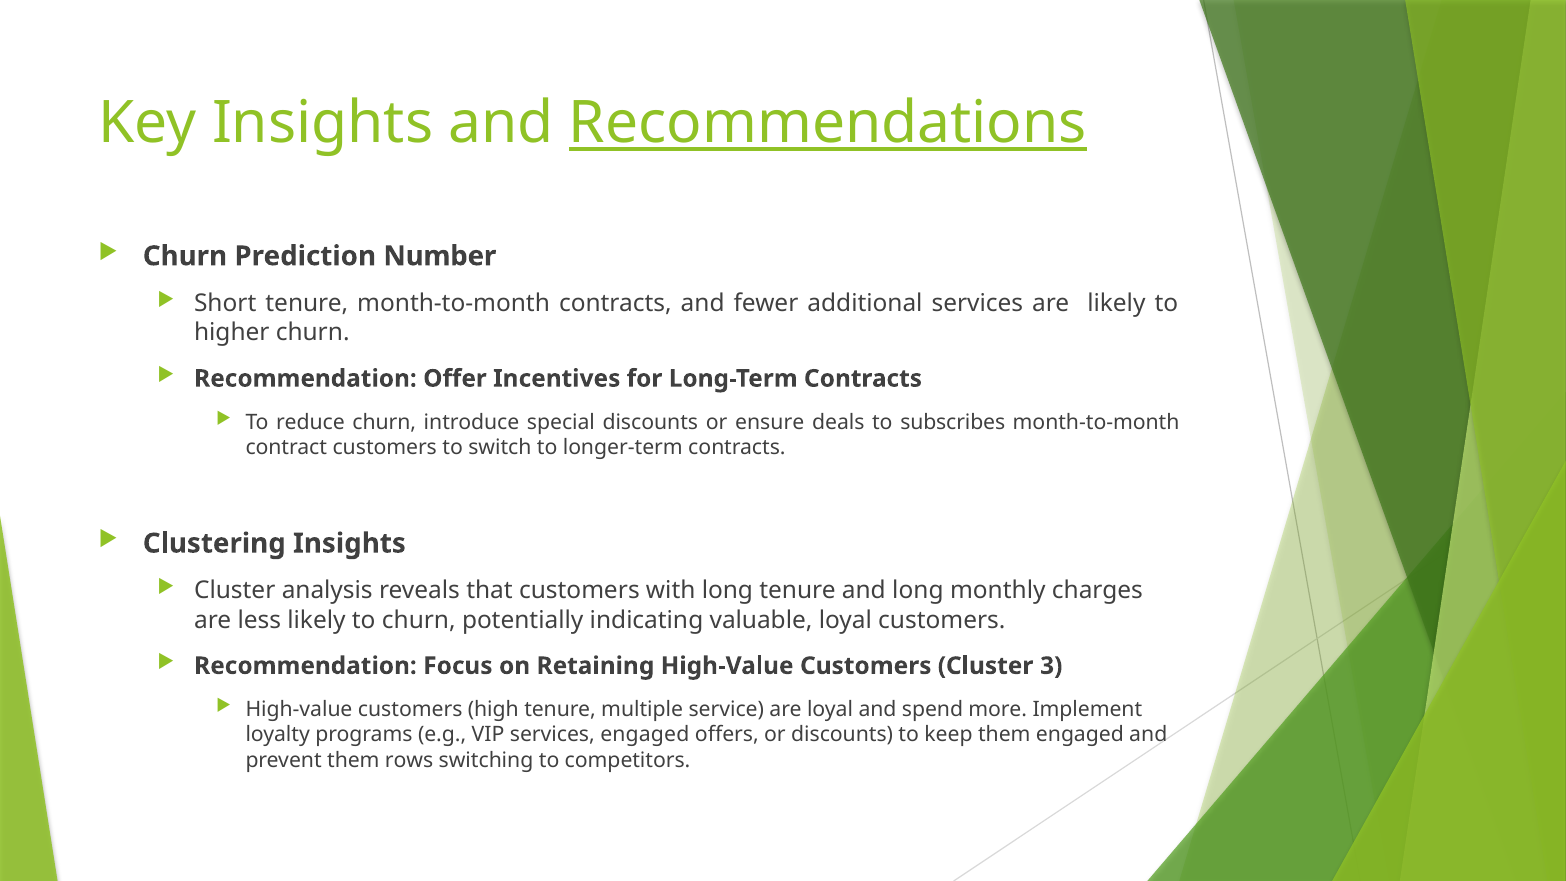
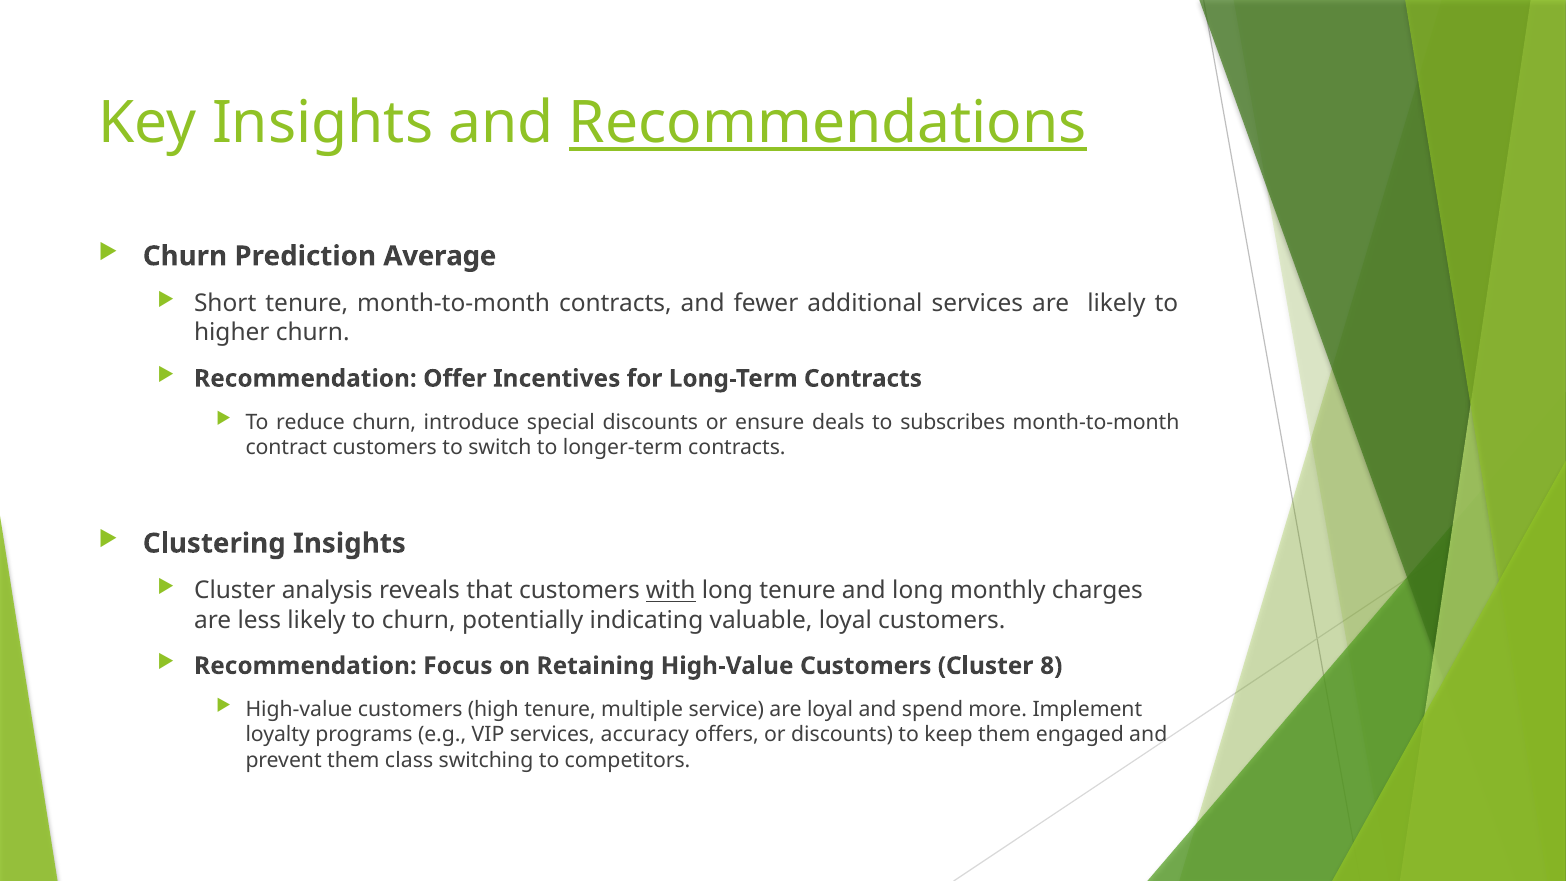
Number: Number -> Average (440, 256)
with underline: none -> present (671, 591)
3: 3 -> 8 (1051, 666)
services engaged: engaged -> accuracy (645, 735)
rows: rows -> class (409, 760)
